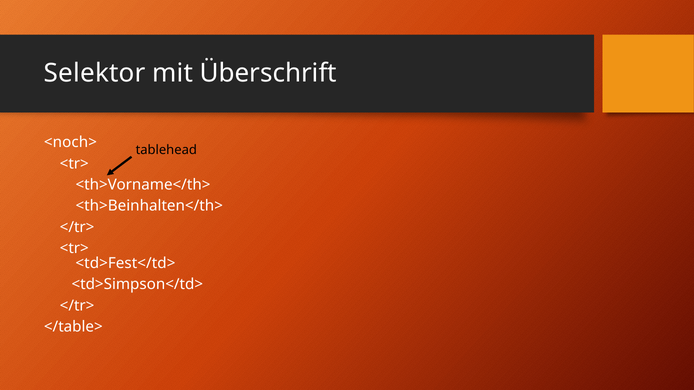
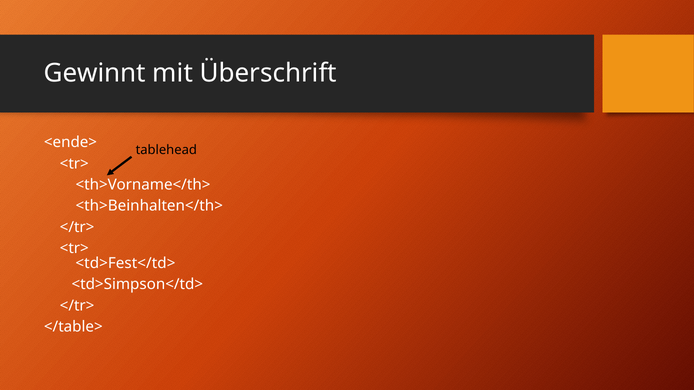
Selektor: Selektor -> Gewinnt (95, 73)
<noch>: <noch> -> <ende> (70, 142)
